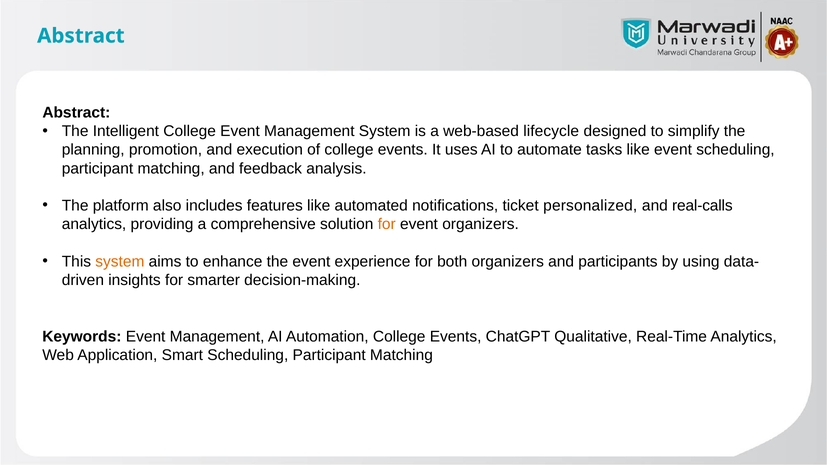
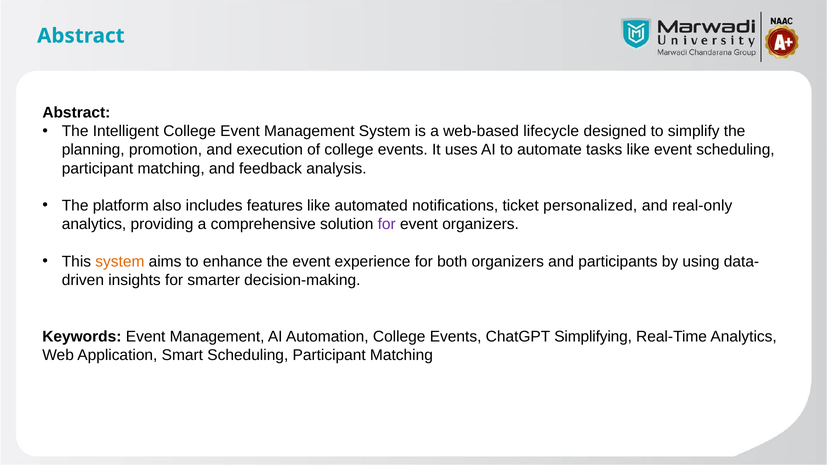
real-calls: real-calls -> real-only (702, 206)
for colour: orange -> purple (387, 224)
Qualitative: Qualitative -> Simplifying (593, 337)
